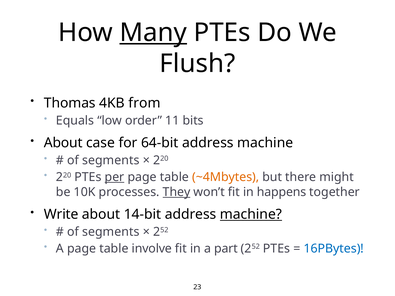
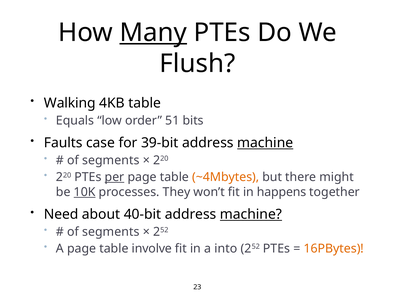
Thomas: Thomas -> Walking (70, 103)
4KB from: from -> table (145, 103)
11: 11 -> 51 (172, 121)
About: About -> Faults (63, 143)
64-bit: 64-bit -> 39-bit (160, 143)
machine underline: none -> present (265, 143)
10K underline: none -> present (85, 192)
They underline: present -> none (177, 192)
Write: Write -> Need (61, 215)
14-bit: 14-bit -> 40-bit (143, 215)
part: part -> into (226, 249)
16PBytes colour: blue -> orange (334, 249)
